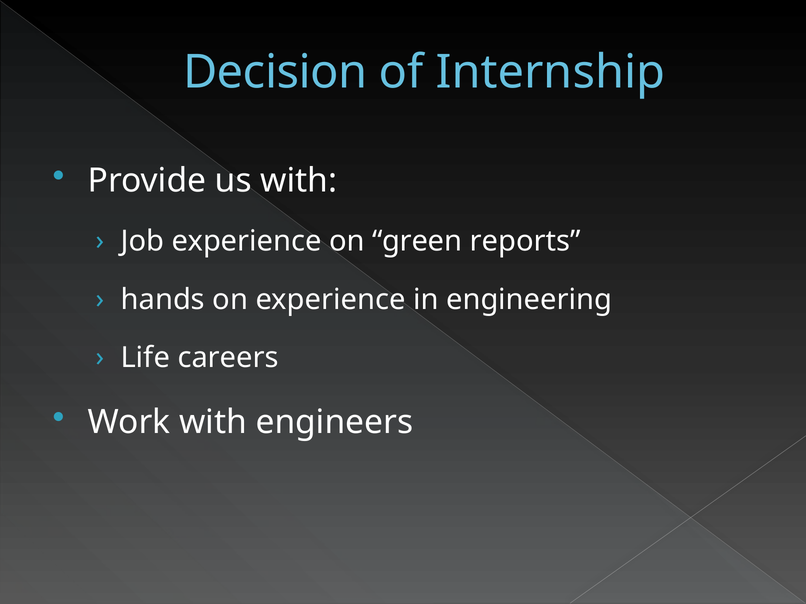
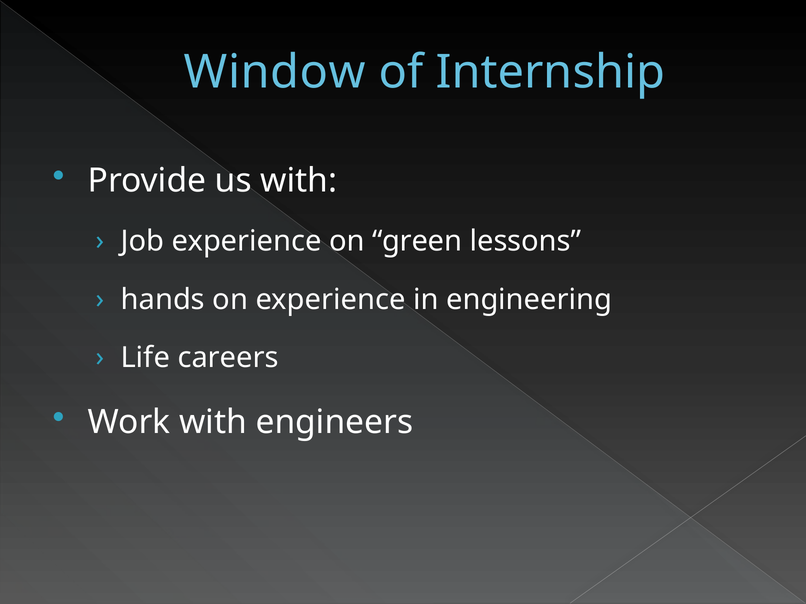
Decision: Decision -> Window (275, 72)
reports: reports -> lessons (525, 241)
